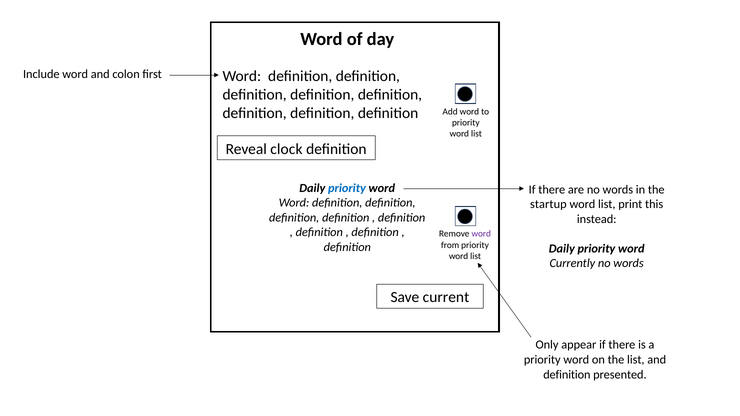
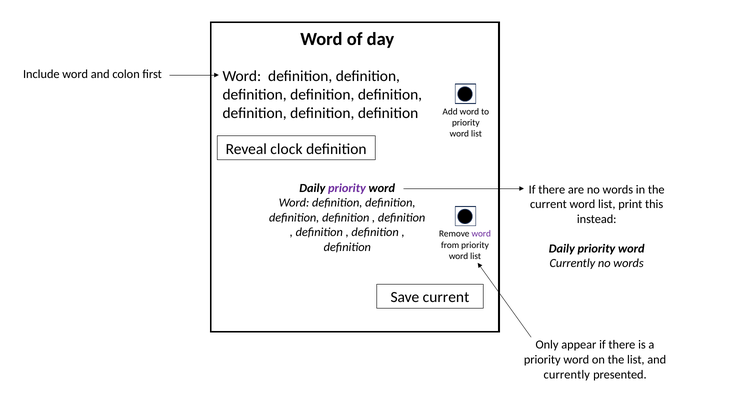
priority colour: blue -> purple (347, 188)
startup: startup -> current (548, 204)
definition: definition -> currently (567, 375)
